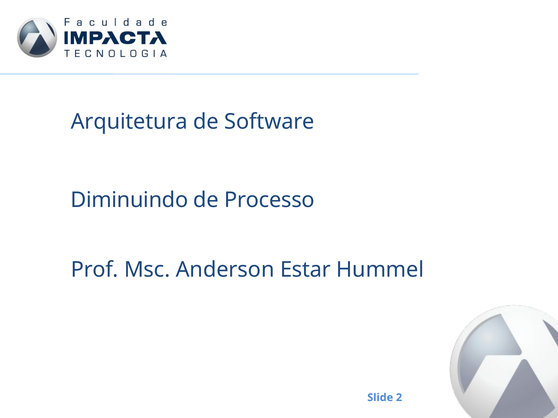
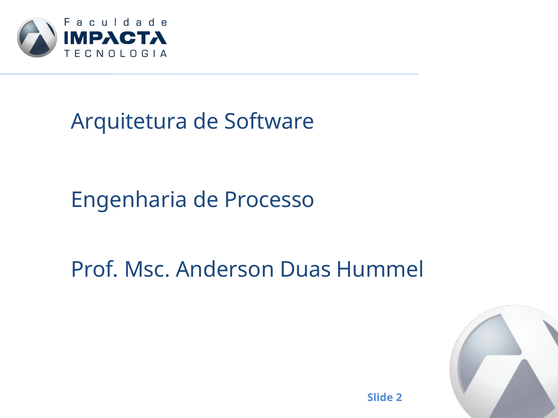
Diminuindo: Diminuindo -> Engenharia (129, 200)
Estar: Estar -> Duas (305, 270)
